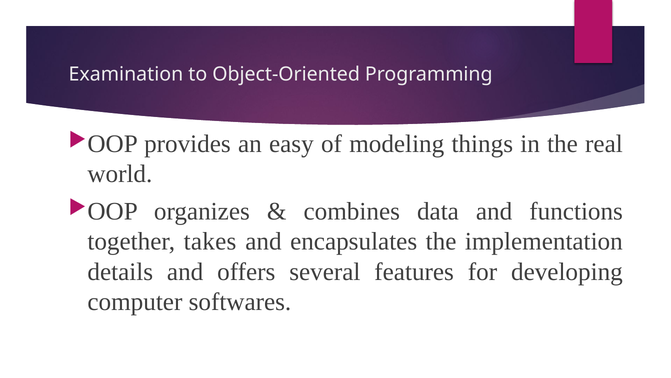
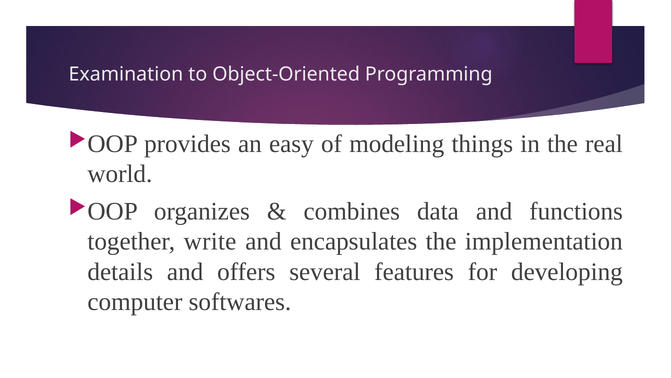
takes: takes -> write (210, 241)
